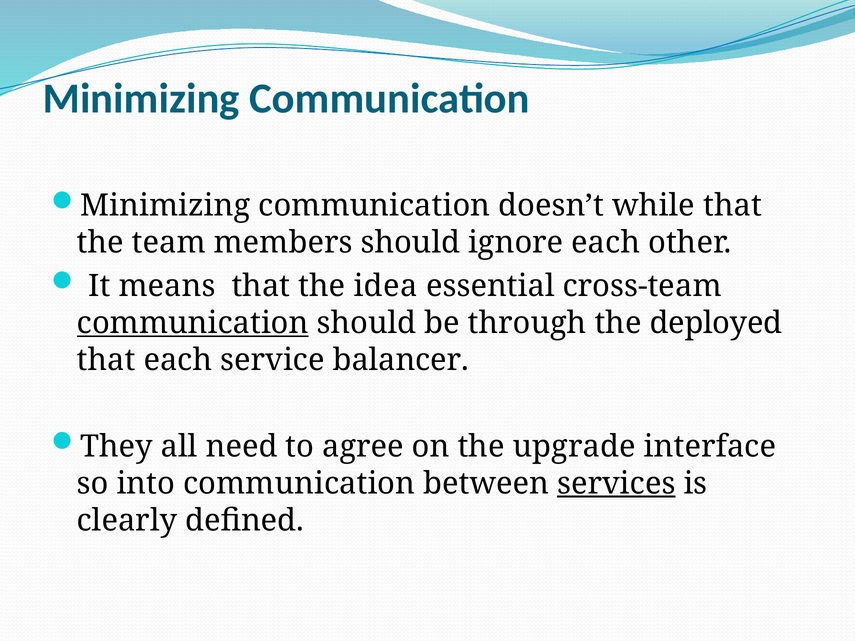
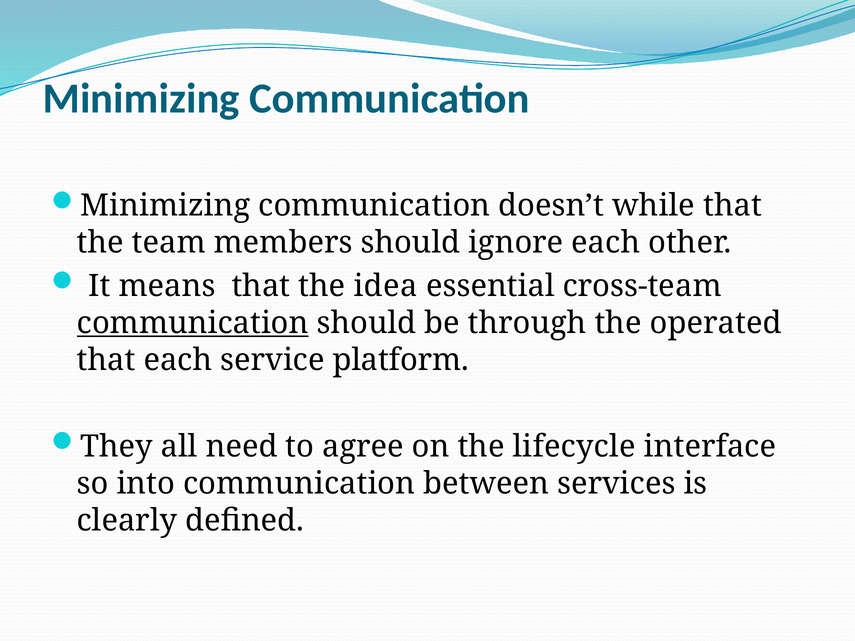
deployed: deployed -> operated (716, 323)
balancer: balancer -> platform (401, 360)
upgrade: upgrade -> lifecycle (574, 446)
services underline: present -> none (616, 484)
